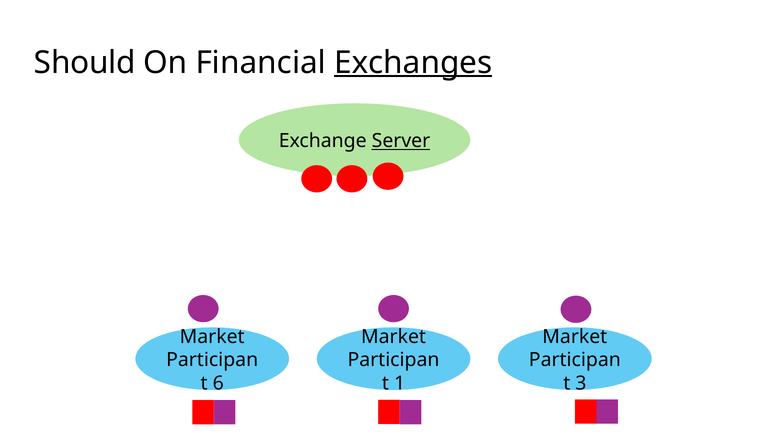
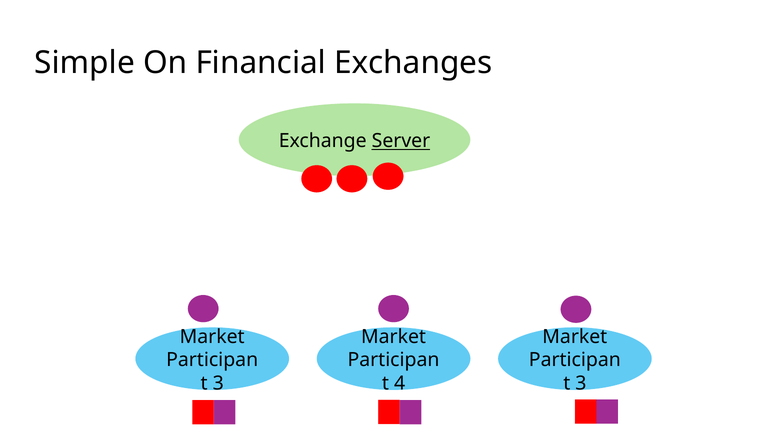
Should: Should -> Simple (85, 63)
Exchanges underline: present -> none (413, 63)
6: 6 -> 3 (218, 383)
1: 1 -> 4 (400, 383)
